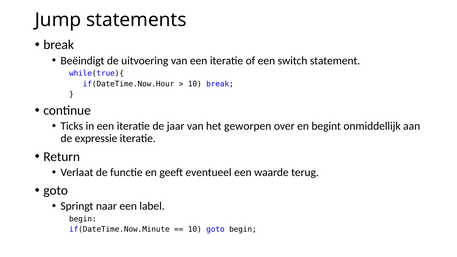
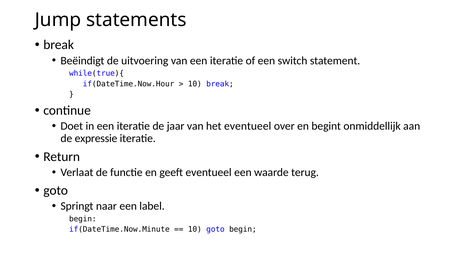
Ticks: Ticks -> Doet (72, 126)
het geworpen: geworpen -> eventueel (248, 126)
